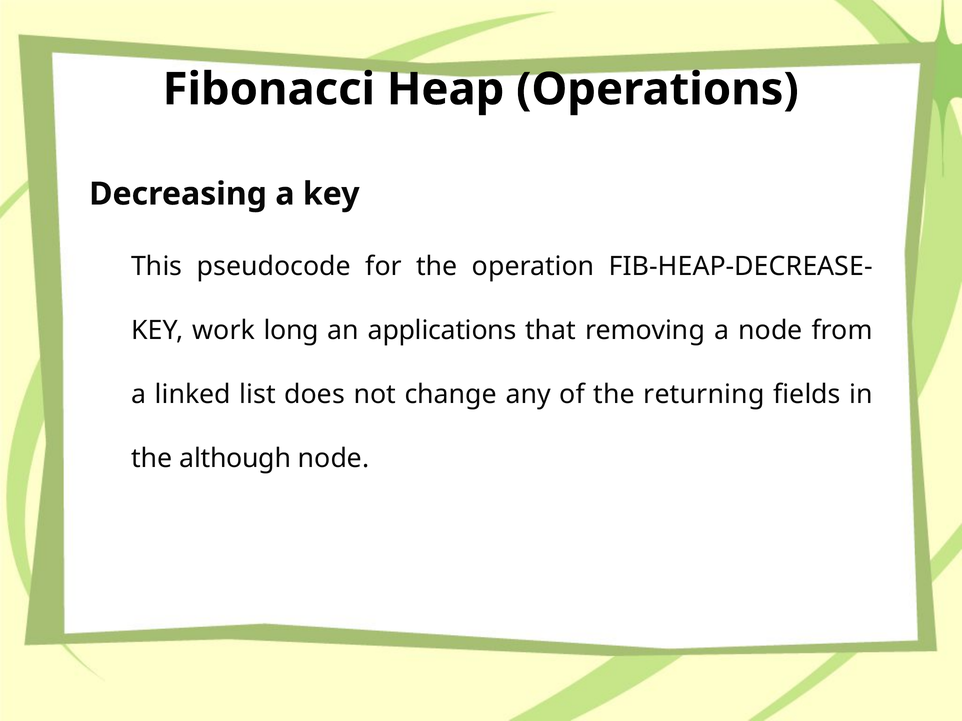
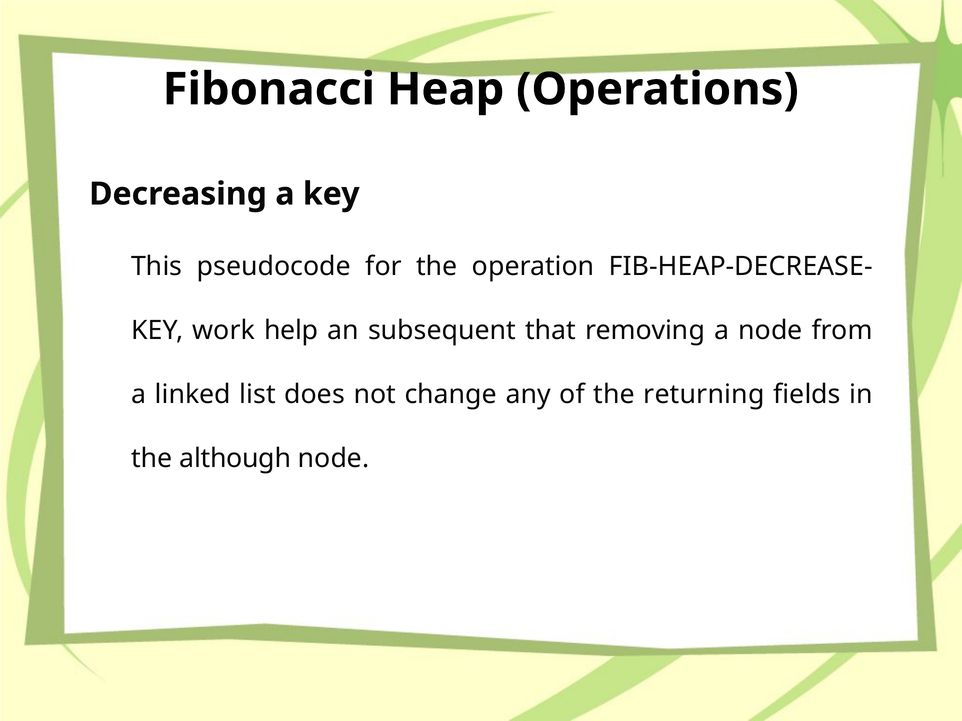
long: long -> help (291, 331)
applications: applications -> subsequent (442, 331)
